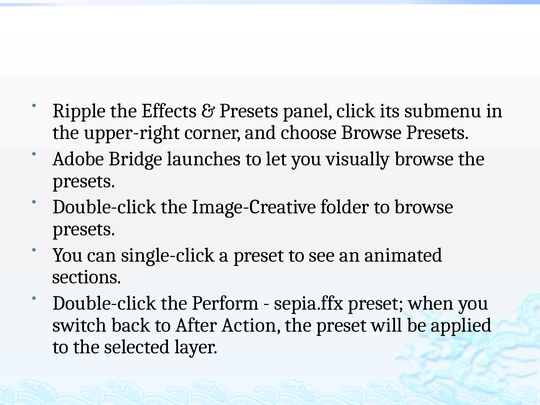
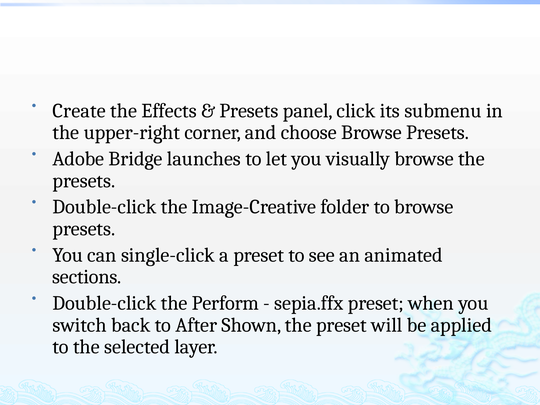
Ripple: Ripple -> Create (79, 111)
Action: Action -> Shown (251, 325)
